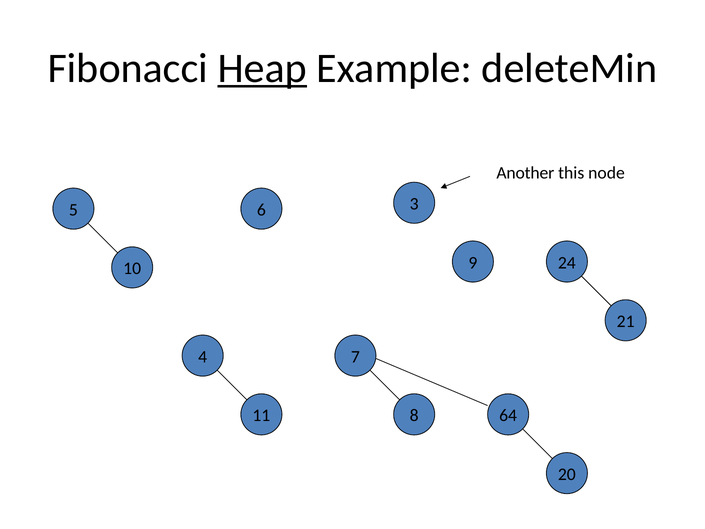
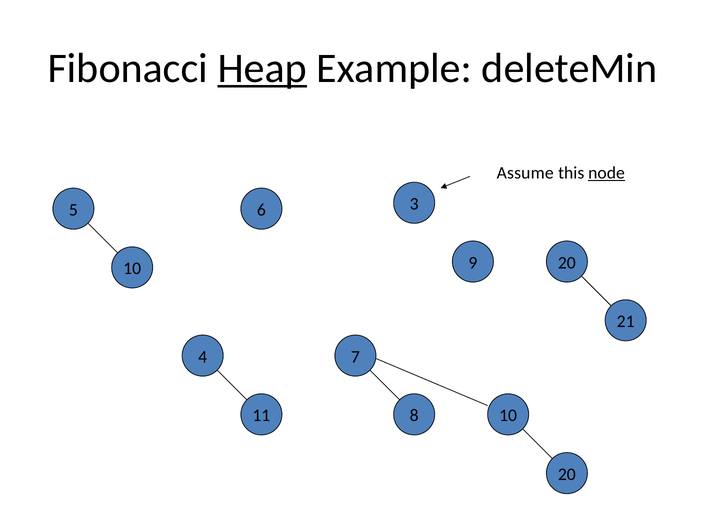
Another: Another -> Assume (525, 173)
node underline: none -> present (606, 173)
9 24: 24 -> 20 (567, 263)
8 64: 64 -> 10 (508, 415)
